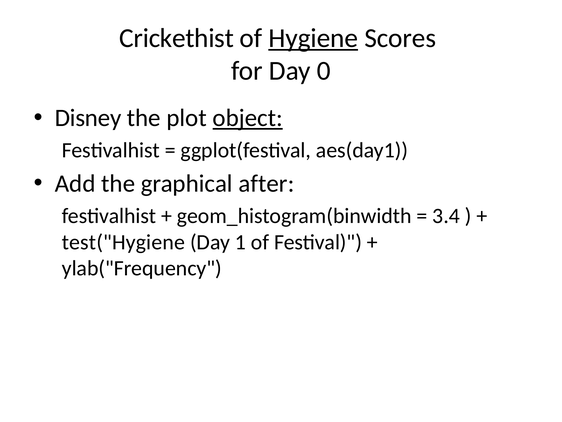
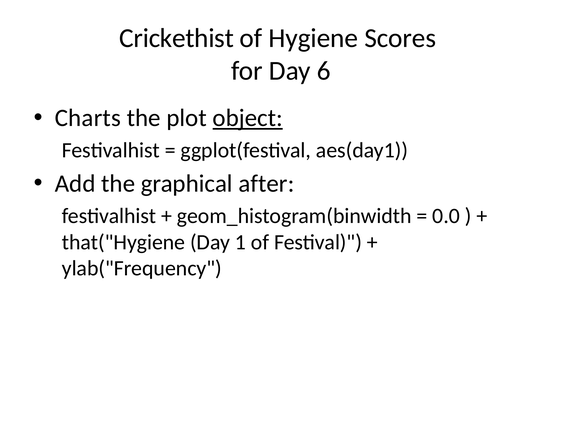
Hygiene underline: present -> none (313, 38)
0: 0 -> 6 (324, 71)
Disney: Disney -> Charts (88, 118)
3.4: 3.4 -> 0.0 (446, 216)
test("Hygiene: test("Hygiene -> that("Hygiene (123, 242)
